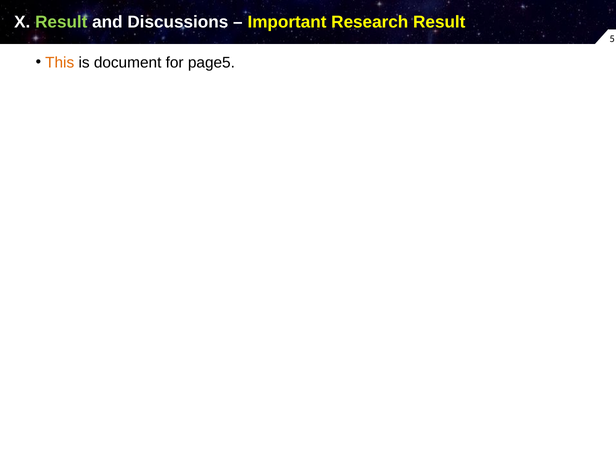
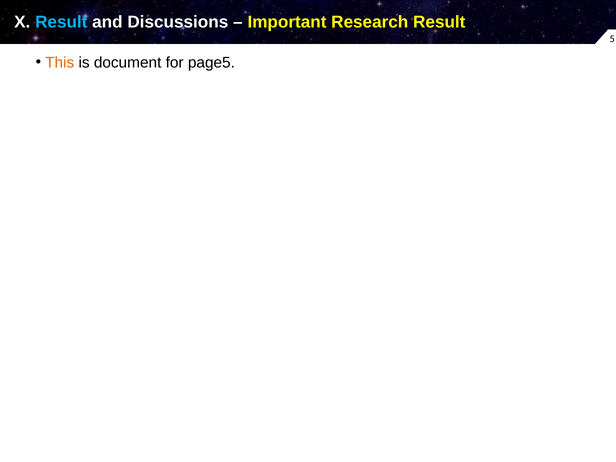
Result colour: light green -> light blue (61, 22)
